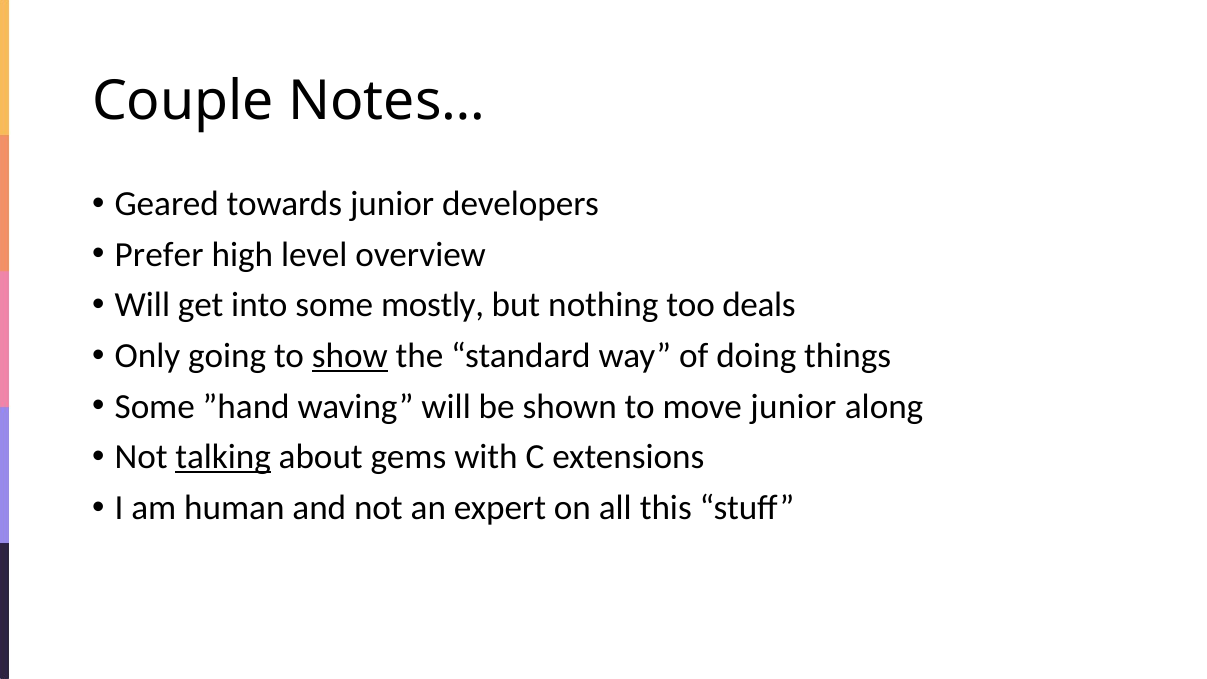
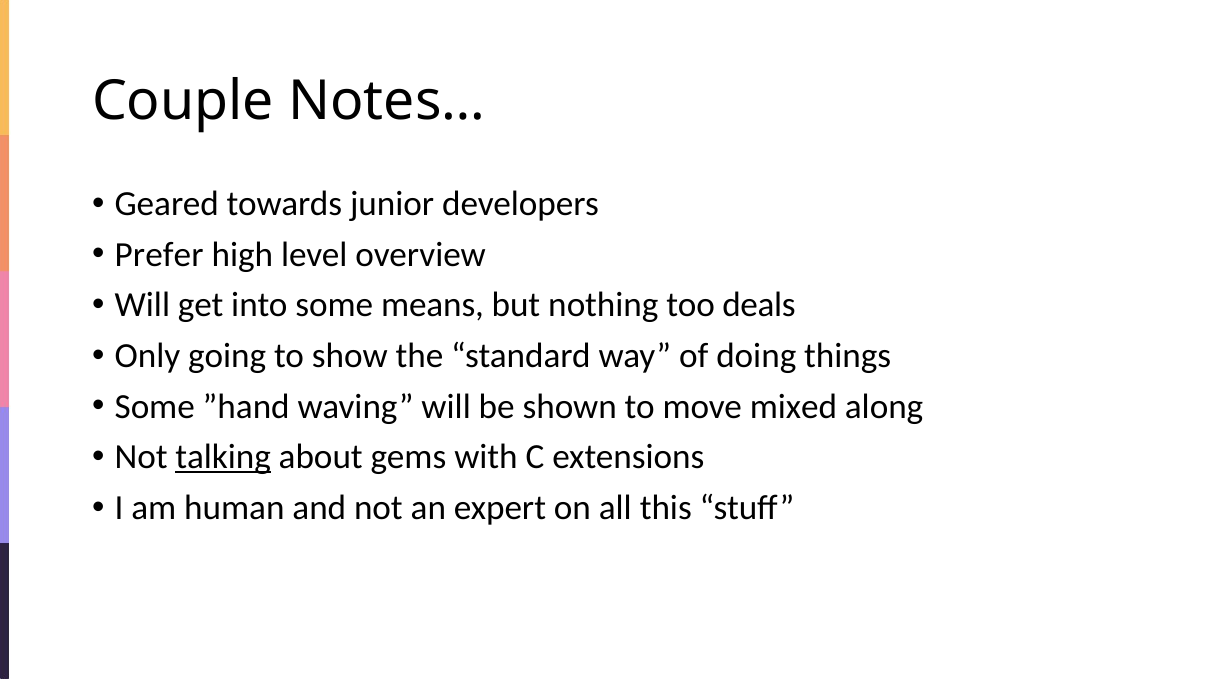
mostly: mostly -> means (433, 305)
show underline: present -> none (350, 356)
move junior: junior -> mixed (793, 407)
